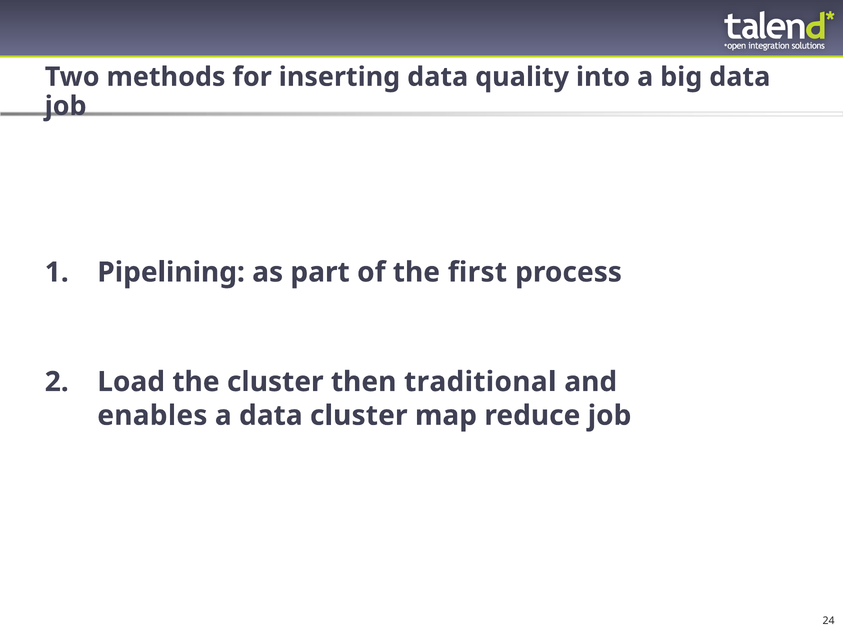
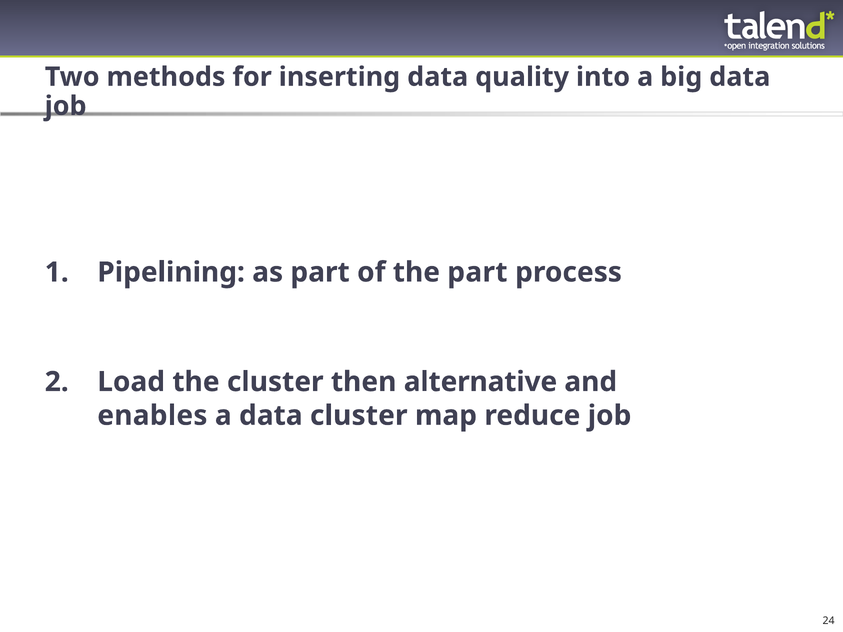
the first: first -> part (477, 272)
traditional: traditional -> alternative (480, 382)
